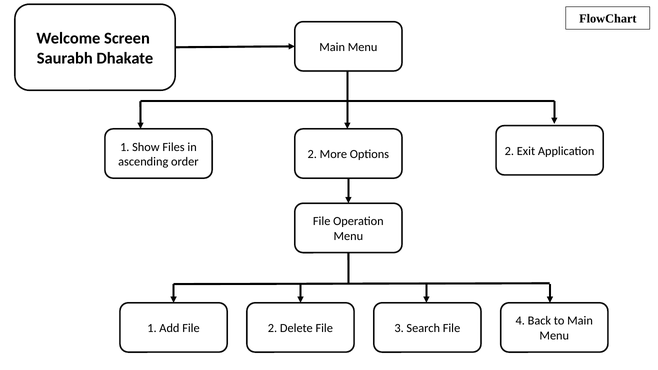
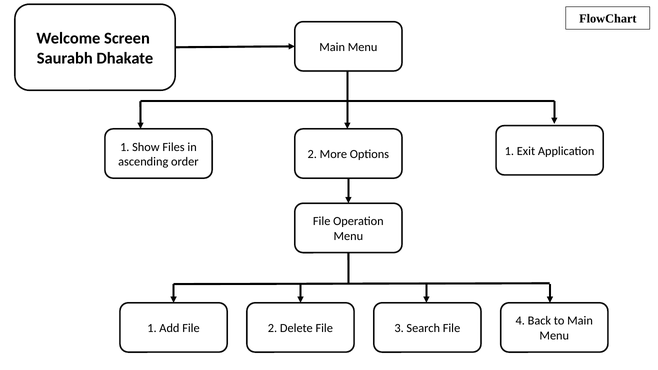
Options 2: 2 -> 1 (509, 151)
